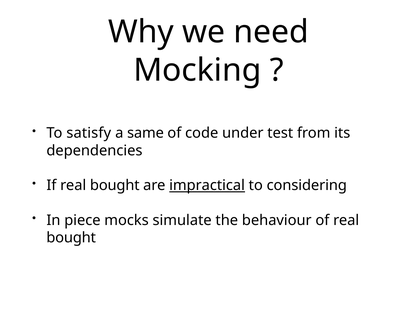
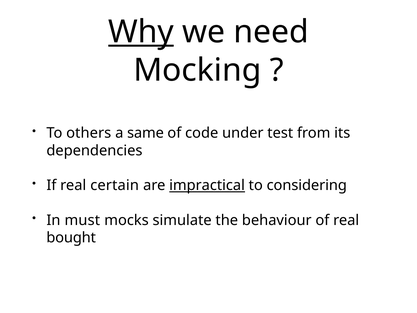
Why underline: none -> present (141, 32)
satisfy: satisfy -> others (89, 133)
If real bought: bought -> certain (115, 185)
piece: piece -> must (82, 220)
